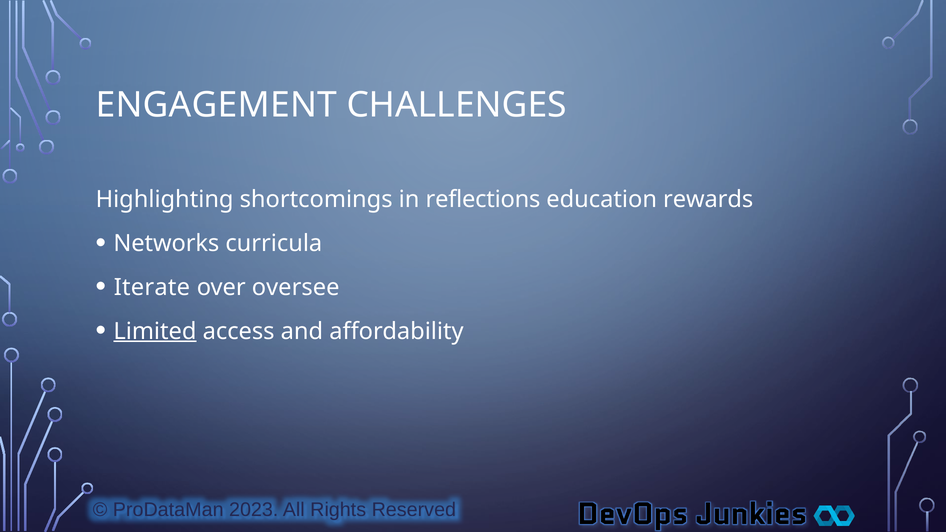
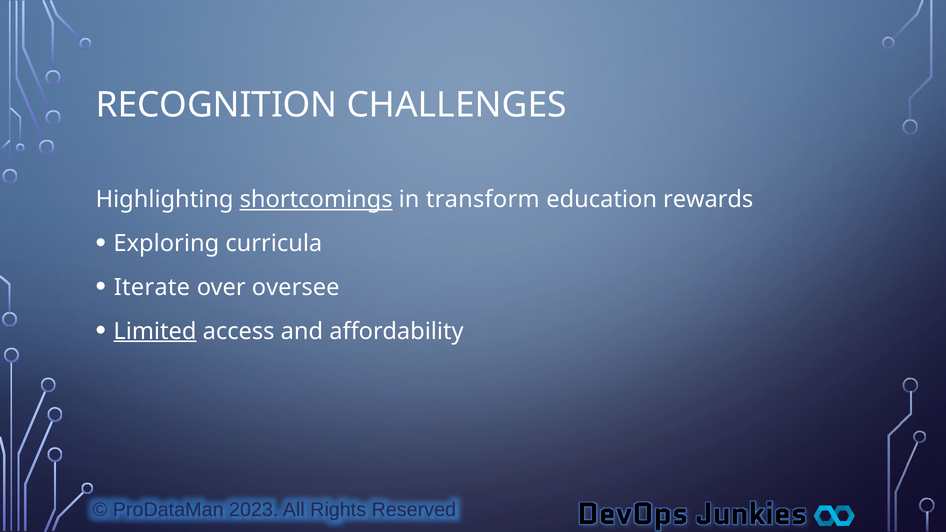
ENGAGEMENT: ENGAGEMENT -> RECOGNITION (217, 105)
shortcomings underline: none -> present (316, 200)
reflections: reflections -> transform (483, 200)
Networks: Networks -> Exploring (166, 244)
